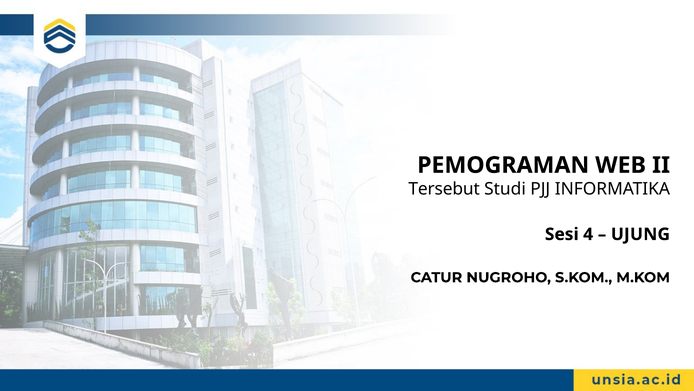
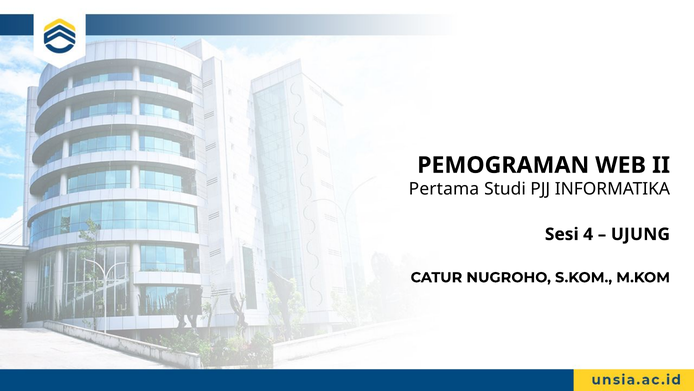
Tersebut: Tersebut -> Pertama (444, 189)
